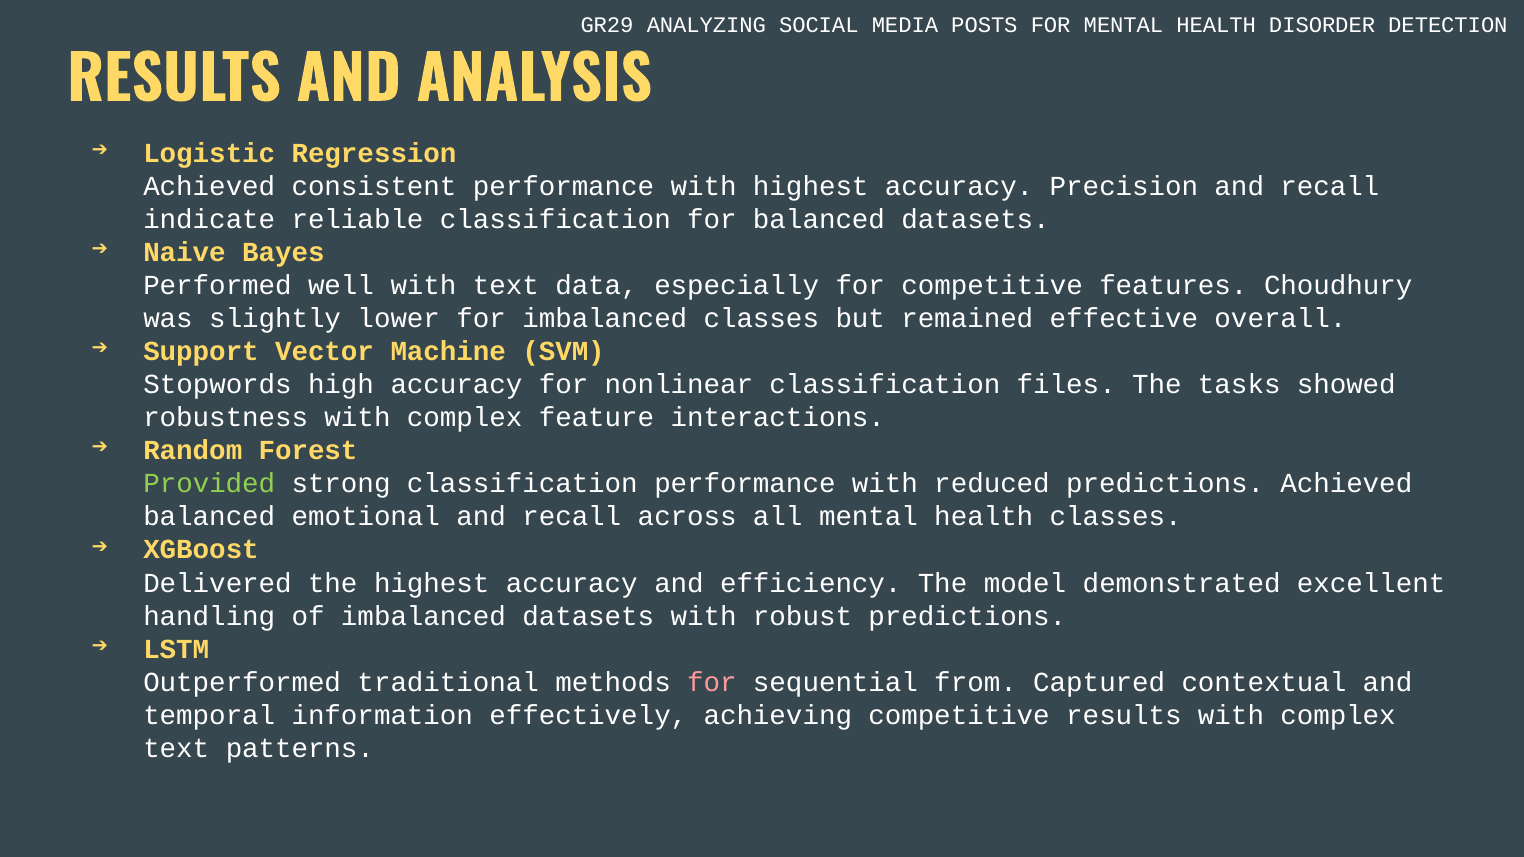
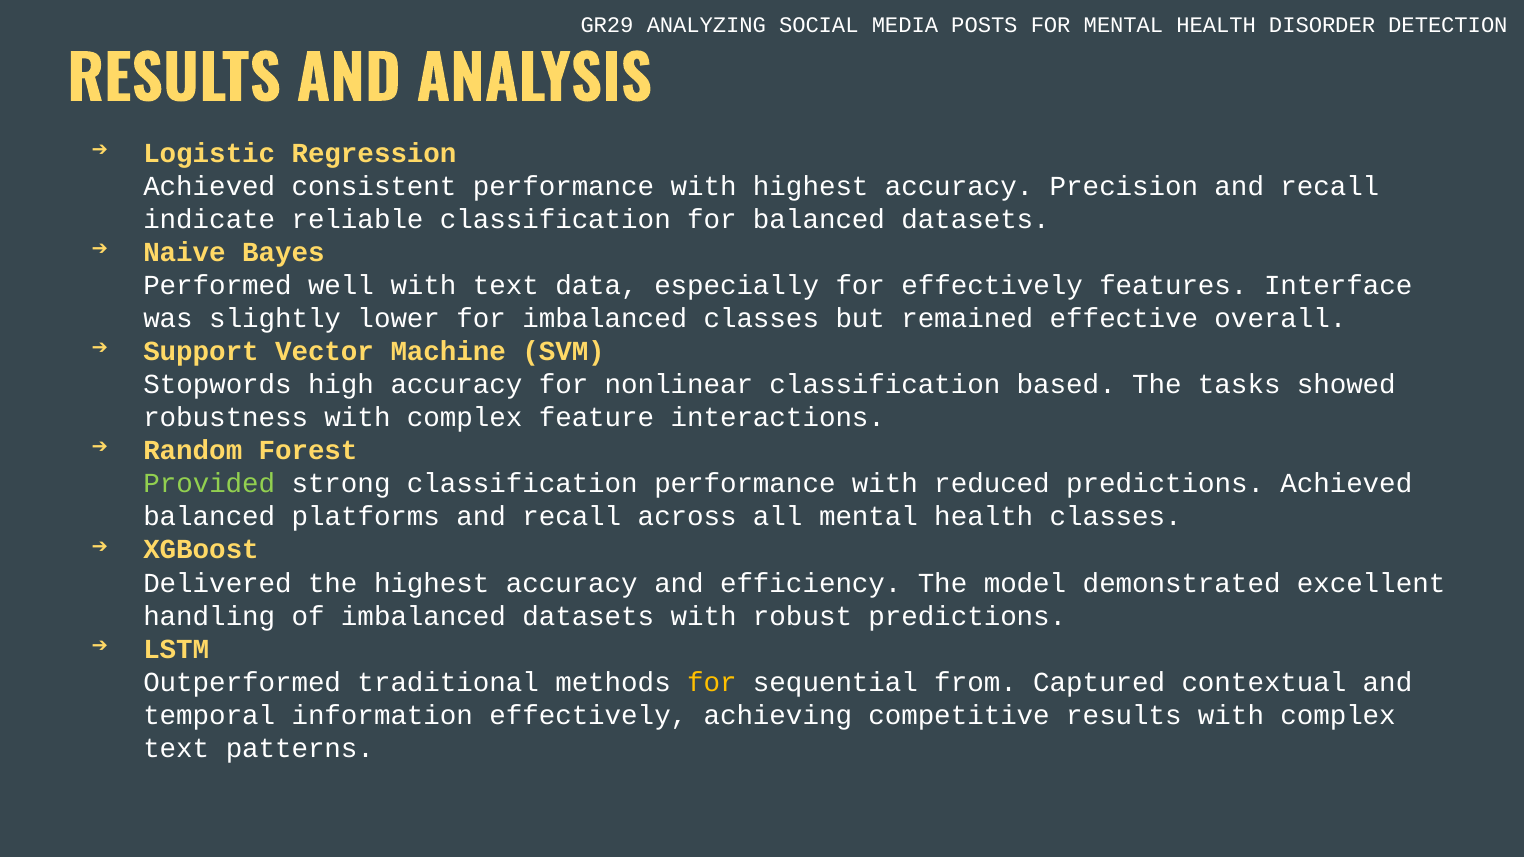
for competitive: competitive -> effectively (992, 286)
Choudhury: Choudhury -> Interface (1338, 286)
files: files -> based (1066, 385)
emotional: emotional -> platforms (366, 517)
for colour: pink -> yellow (712, 682)
